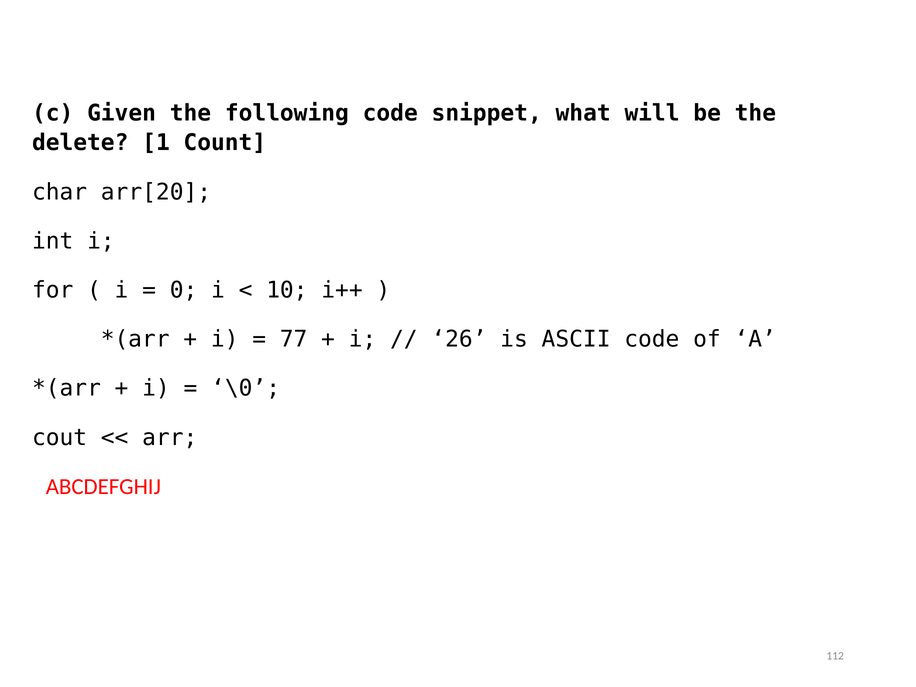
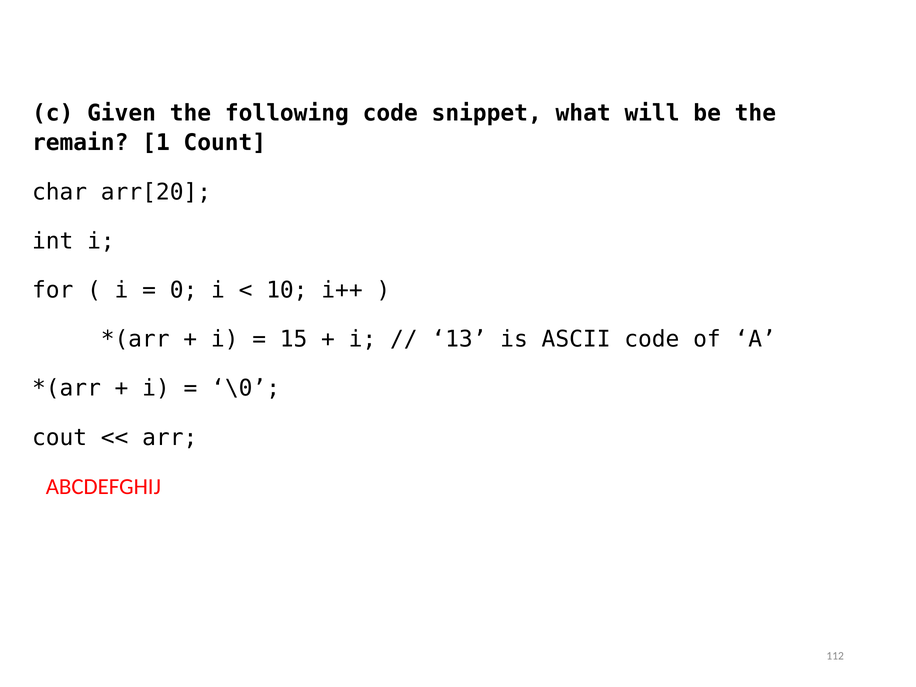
delete: delete -> remain (80, 143)
77: 77 -> 15 (294, 339)
26: 26 -> 13 (459, 339)
